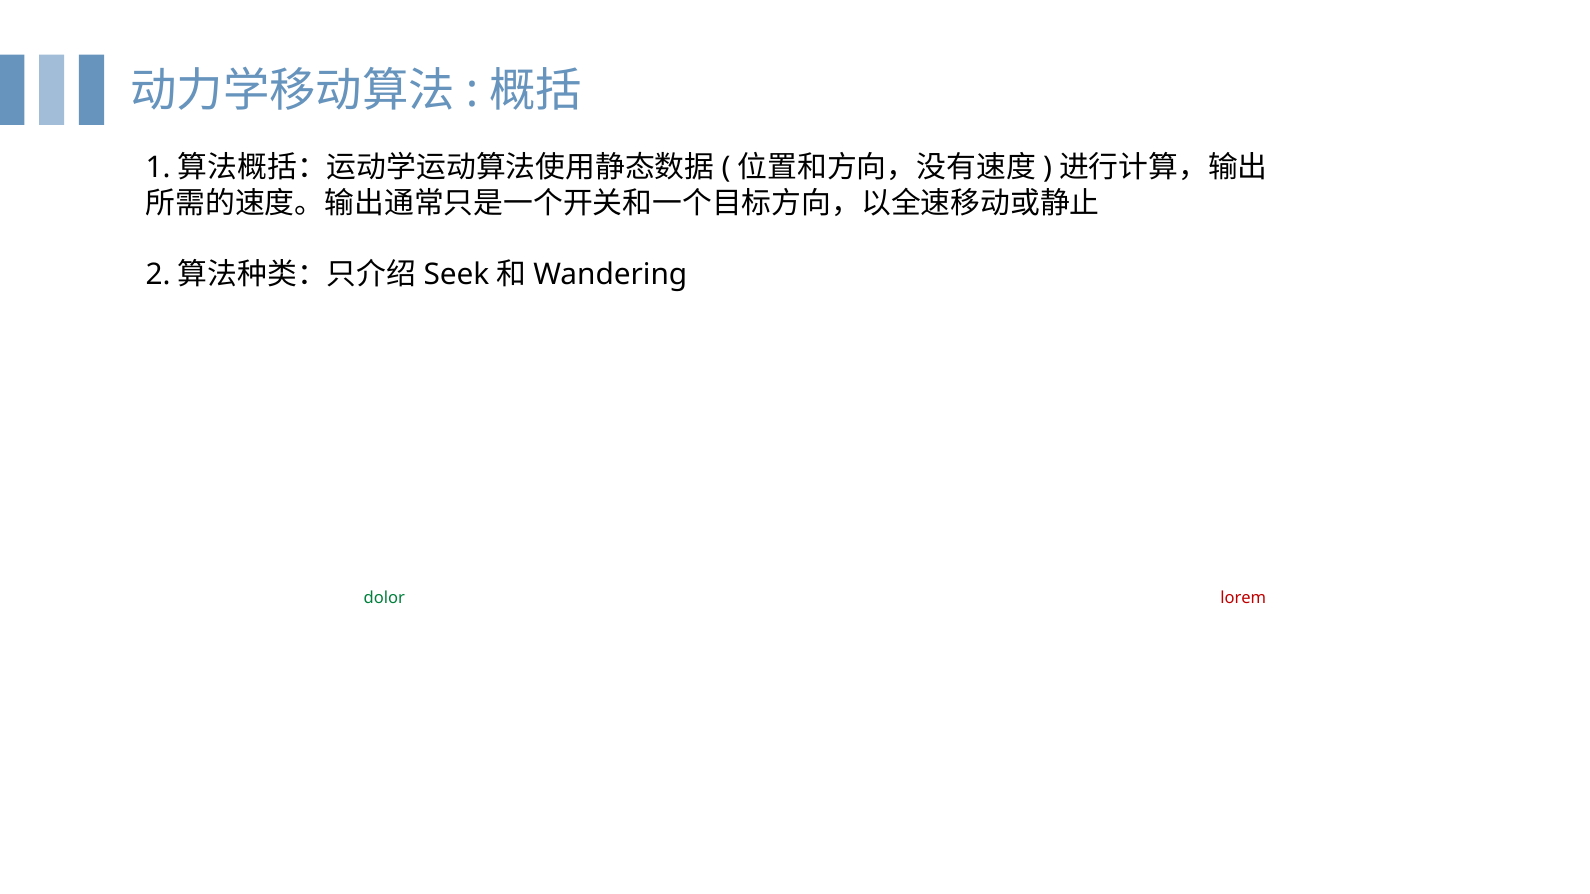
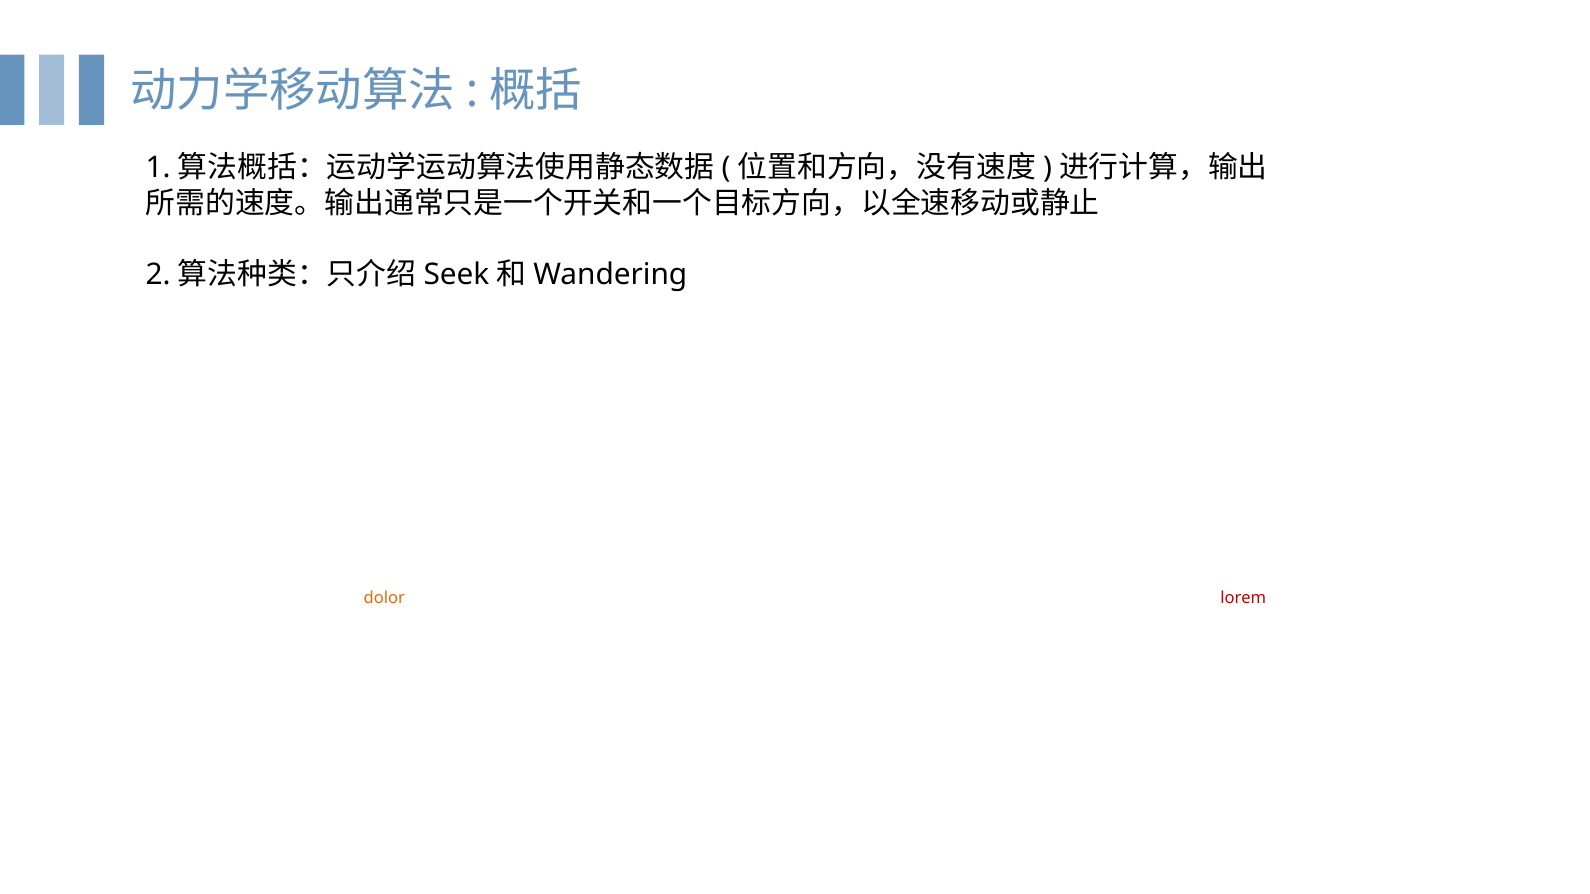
dolor colour: green -> orange (384, 598)
